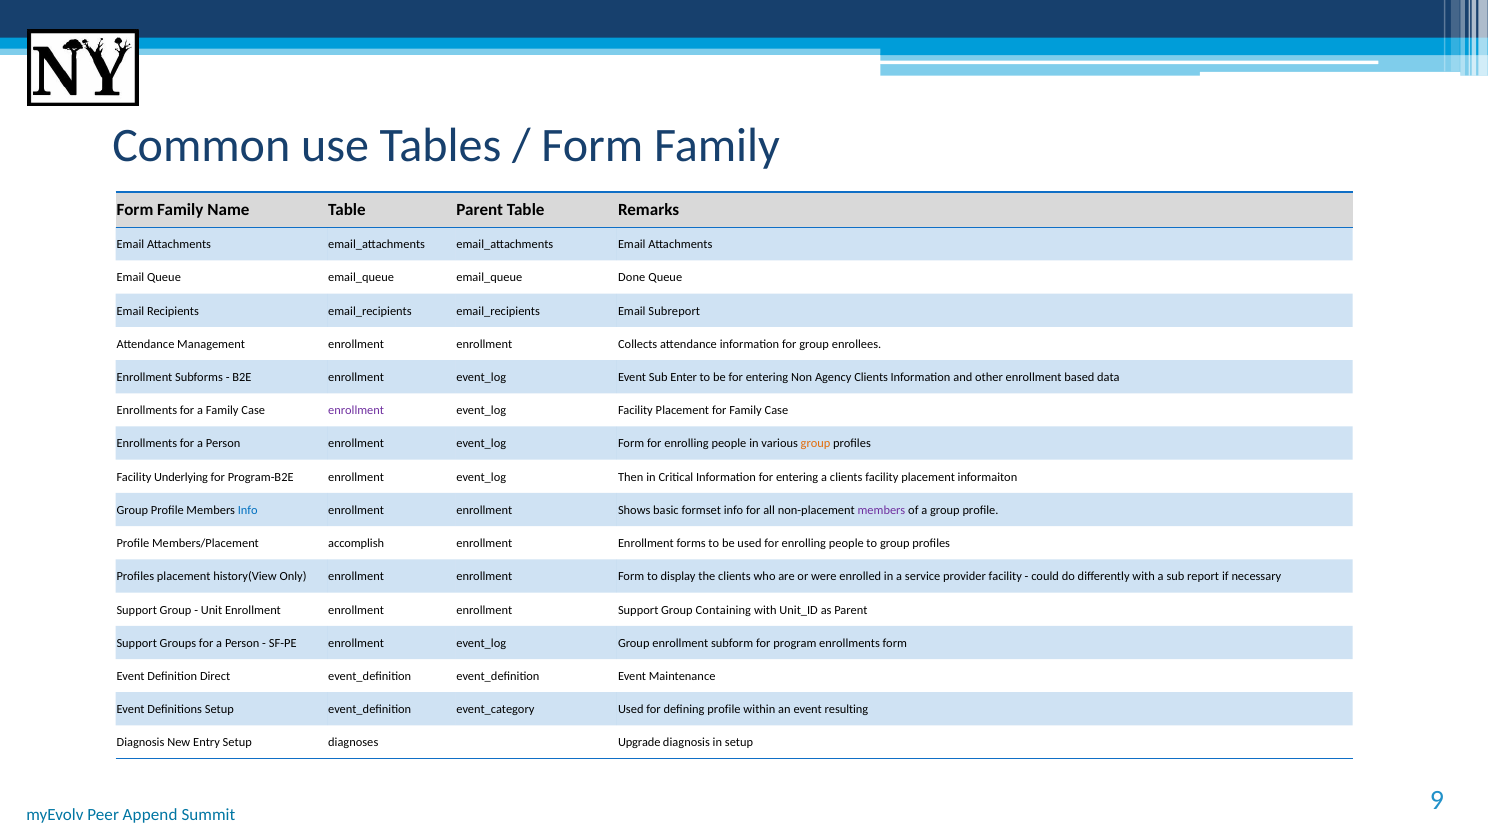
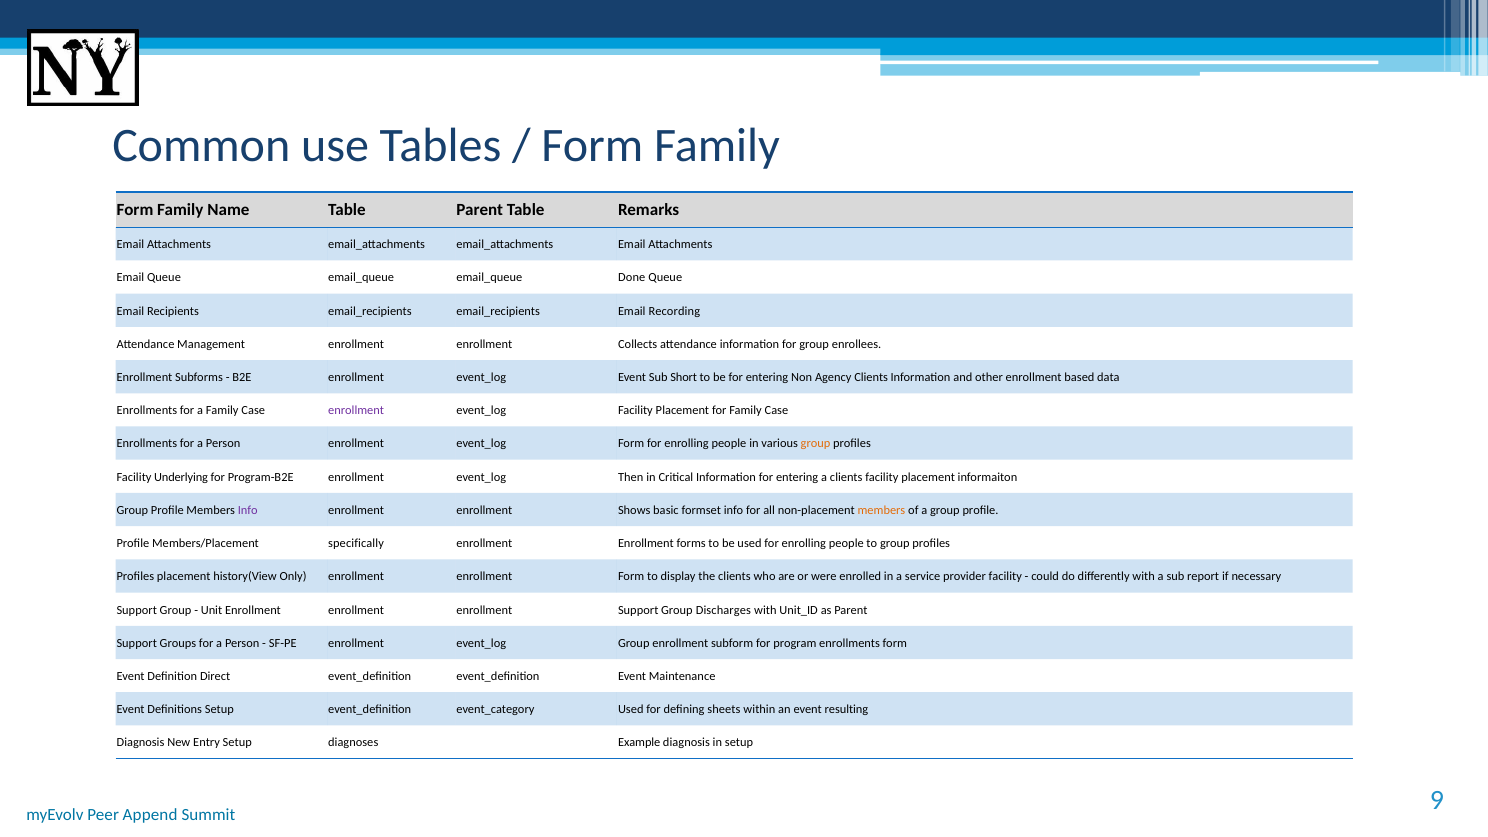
Subreport: Subreport -> Recording (674, 311)
Enter: Enter -> Short (684, 377)
Info colour: blue -> purple (248, 510)
members colour: purple -> orange (881, 510)
accomplish: accomplish -> specifically (356, 543)
Containing: Containing -> Discharges (723, 610)
defining profile: profile -> sheets (724, 710)
Upgrade: Upgrade -> Example (639, 743)
